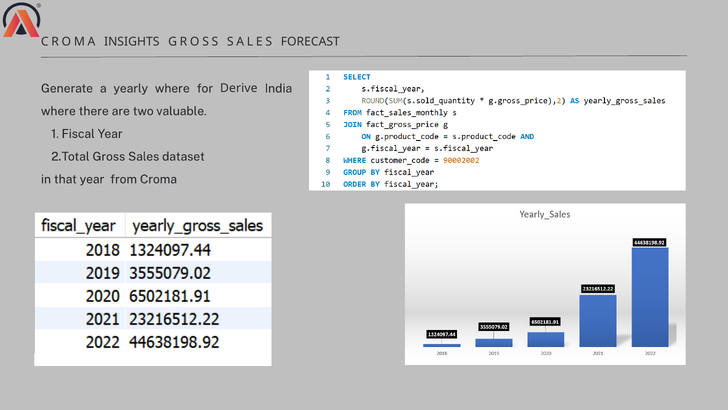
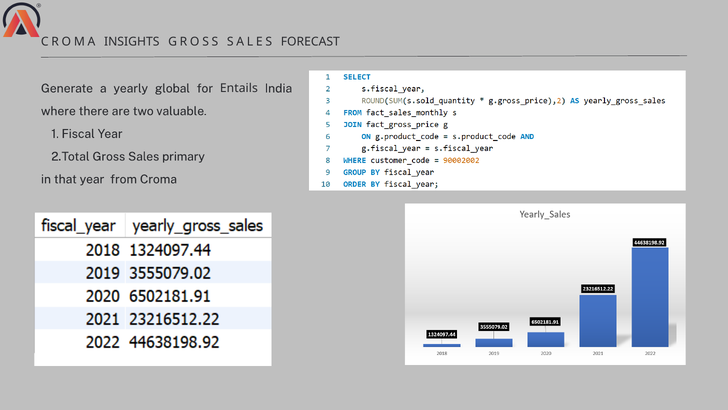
yearly where: where -> global (172, 88)
Derive: Derive -> Entails (239, 88)
dataset: dataset -> primary (183, 156)
